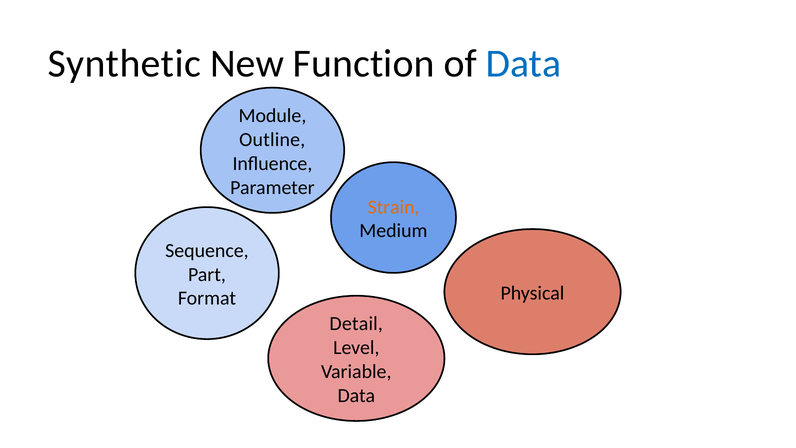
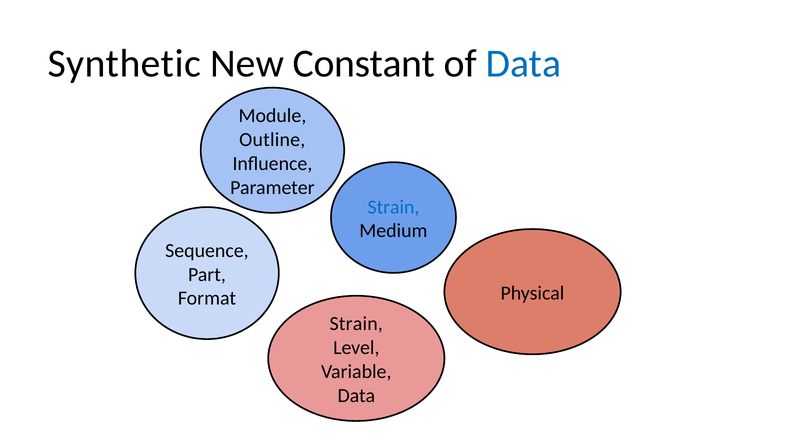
Function: Function -> Constant (364, 63)
Strain colour: orange -> blue (393, 207)
Detail: Detail -> Strain (356, 324)
